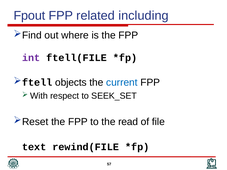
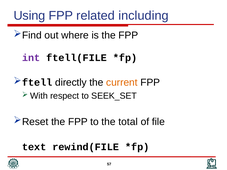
Fpout: Fpout -> Using (29, 16)
objects: objects -> directly (71, 83)
current colour: blue -> orange (122, 83)
read: read -> total (128, 122)
